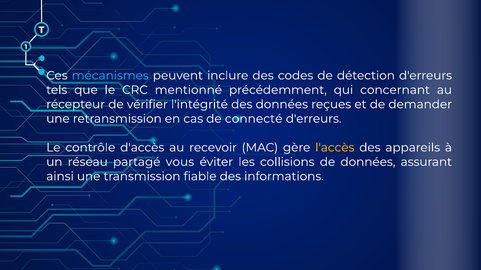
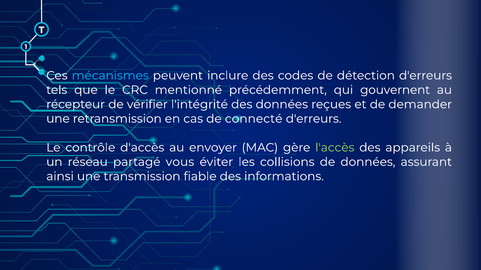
concernant: concernant -> gouvernent (395, 90)
recevoir: recevoir -> envoyer (213, 148)
l'accès colour: yellow -> light green (335, 148)
